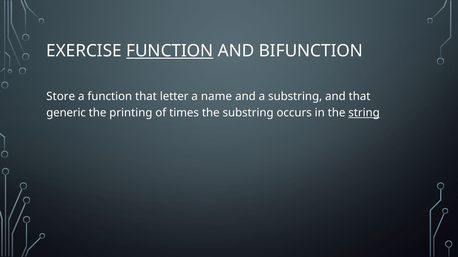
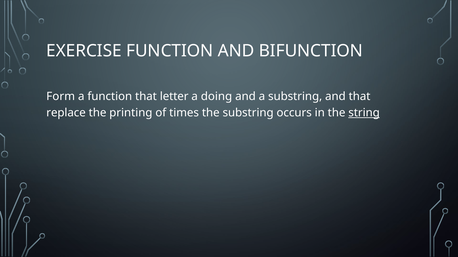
FUNCTION underline: present -> none (170, 51)
Store: Store -> Form (61, 97)
name: name -> doing (216, 97)
generic: generic -> replace (66, 113)
